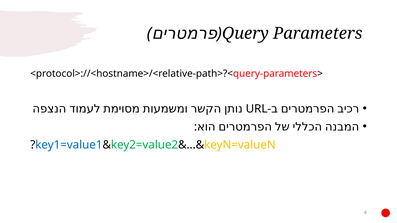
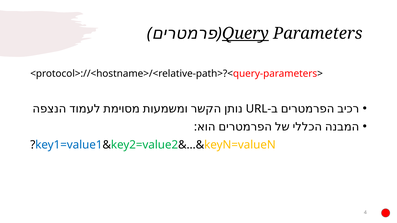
Query underline: none -> present (245, 33)
